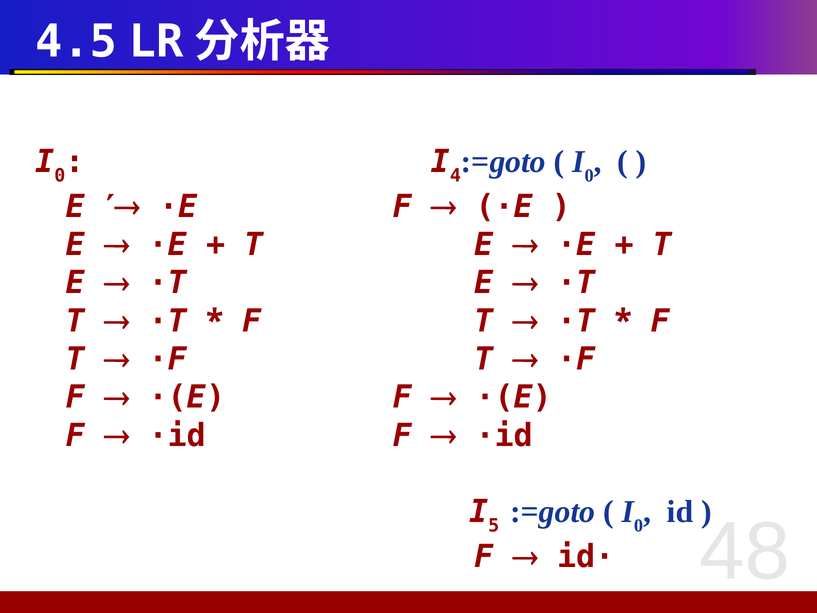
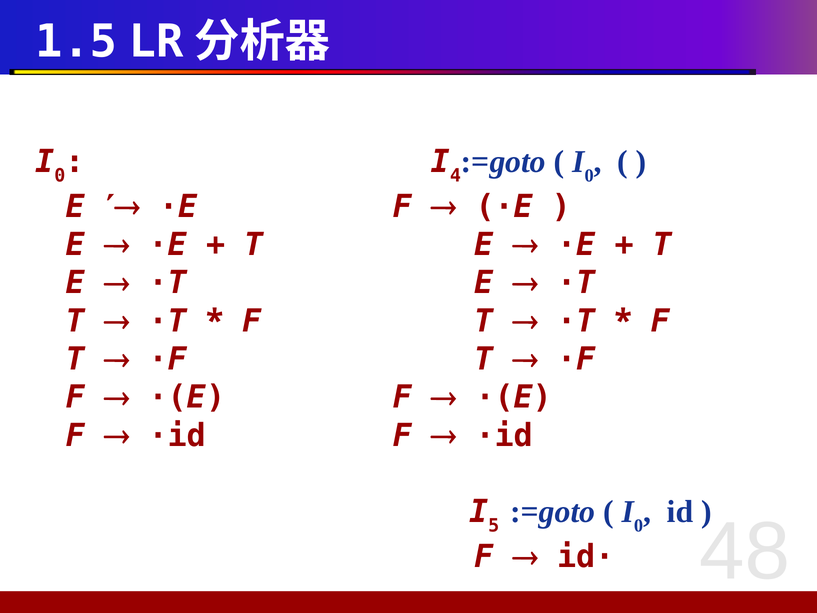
4.5: 4.5 -> 1.5 (76, 42)
